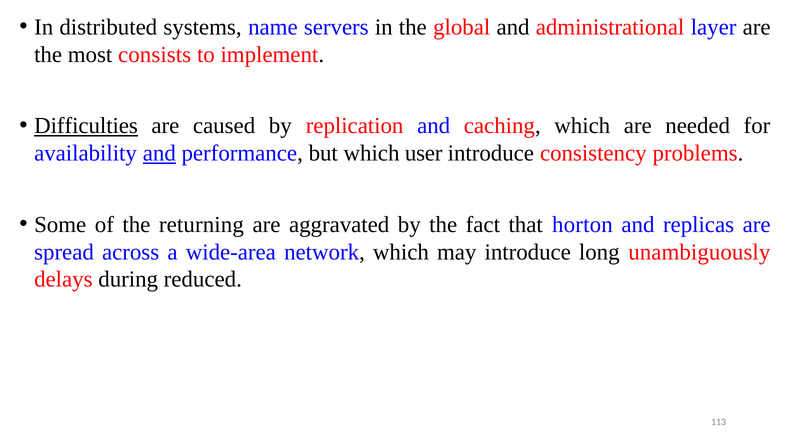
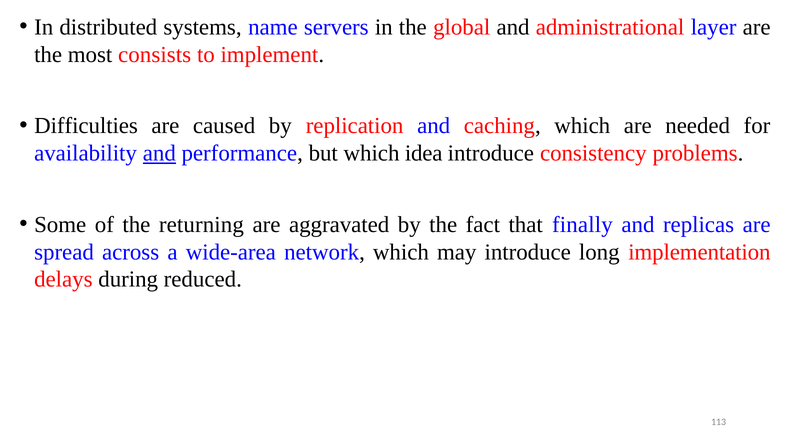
Difficulties underline: present -> none (86, 126)
user: user -> idea (424, 153)
horton: horton -> finally (582, 225)
unambiguously: unambiguously -> implementation (699, 252)
